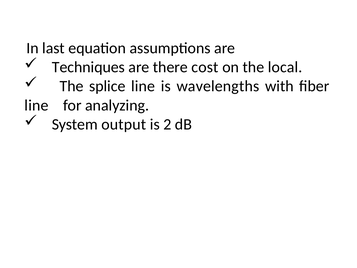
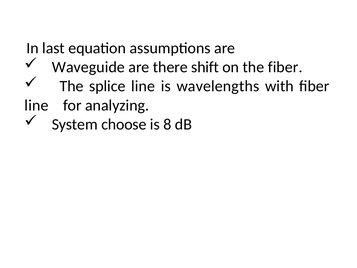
Techniques: Techniques -> Waveguide (88, 67)
cost: cost -> shift (205, 67)
the local: local -> fiber (285, 67)
output: output -> choose (124, 124)
2: 2 -> 8 (167, 124)
